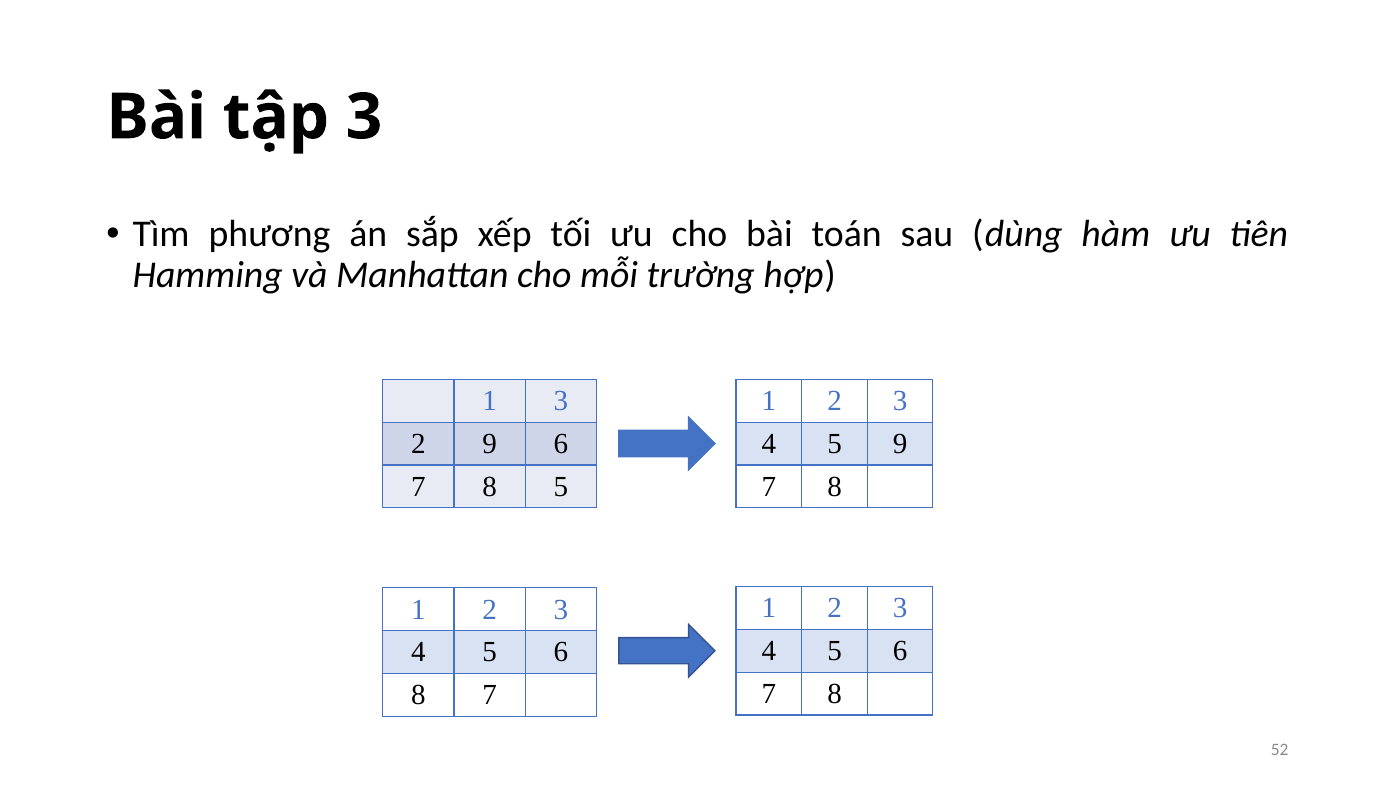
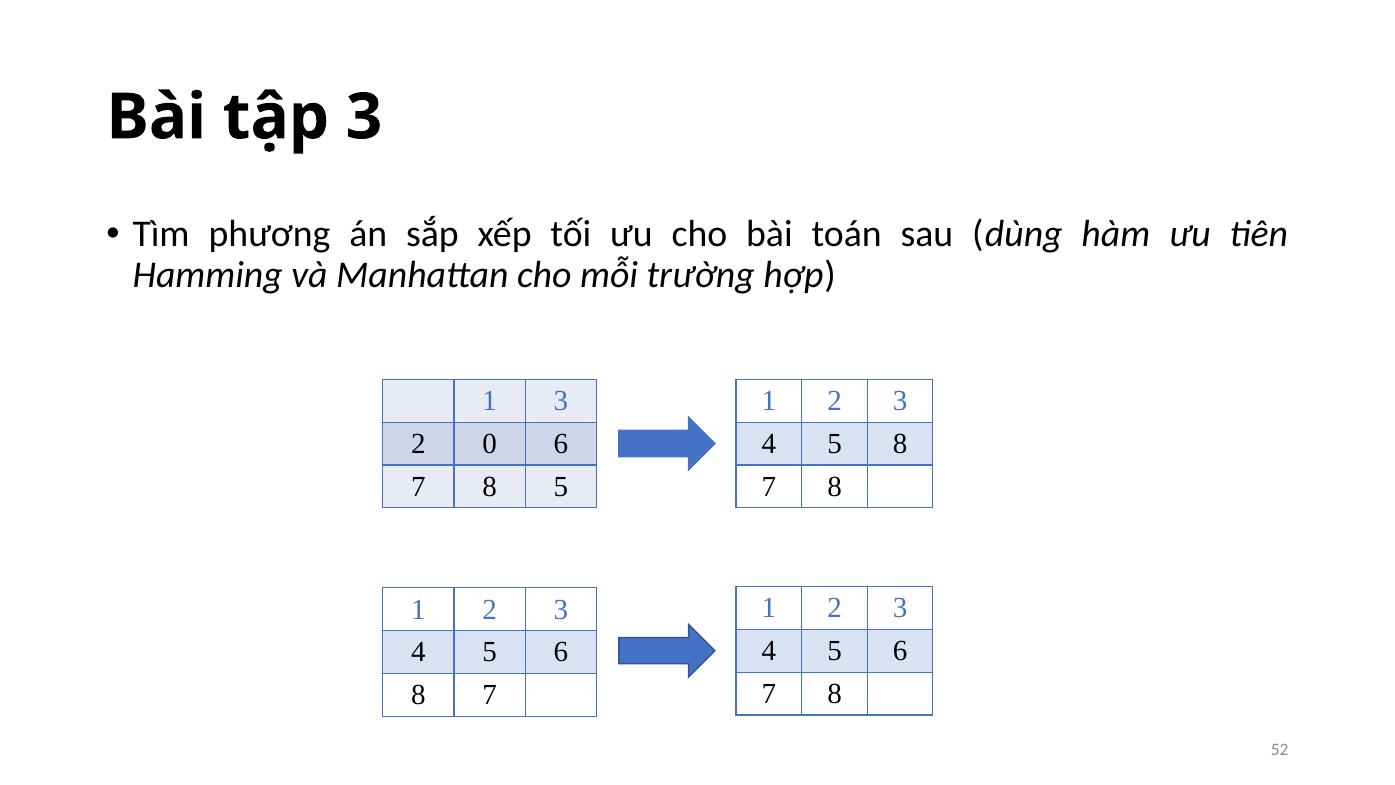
2 9: 9 -> 0 (490, 444)
5 9: 9 -> 8 (900, 444)
